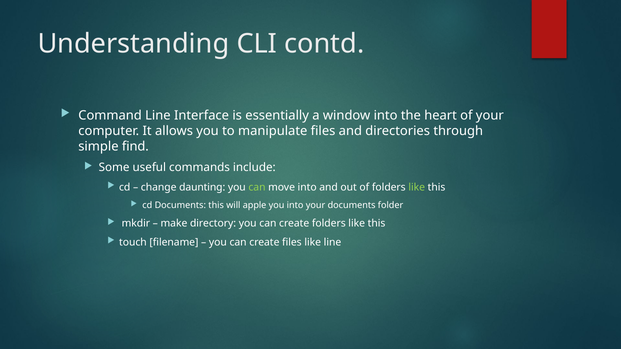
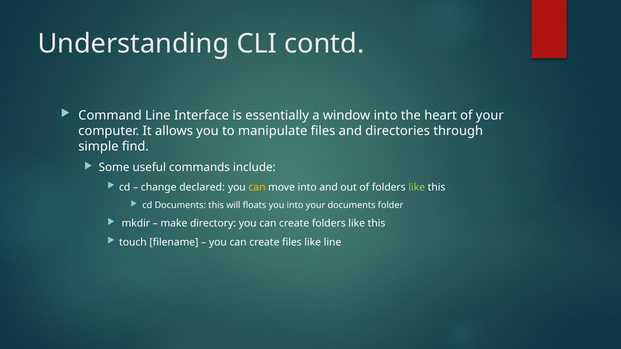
daunting: daunting -> declared (202, 187)
can colour: light green -> yellow (257, 187)
apple: apple -> floats (255, 205)
